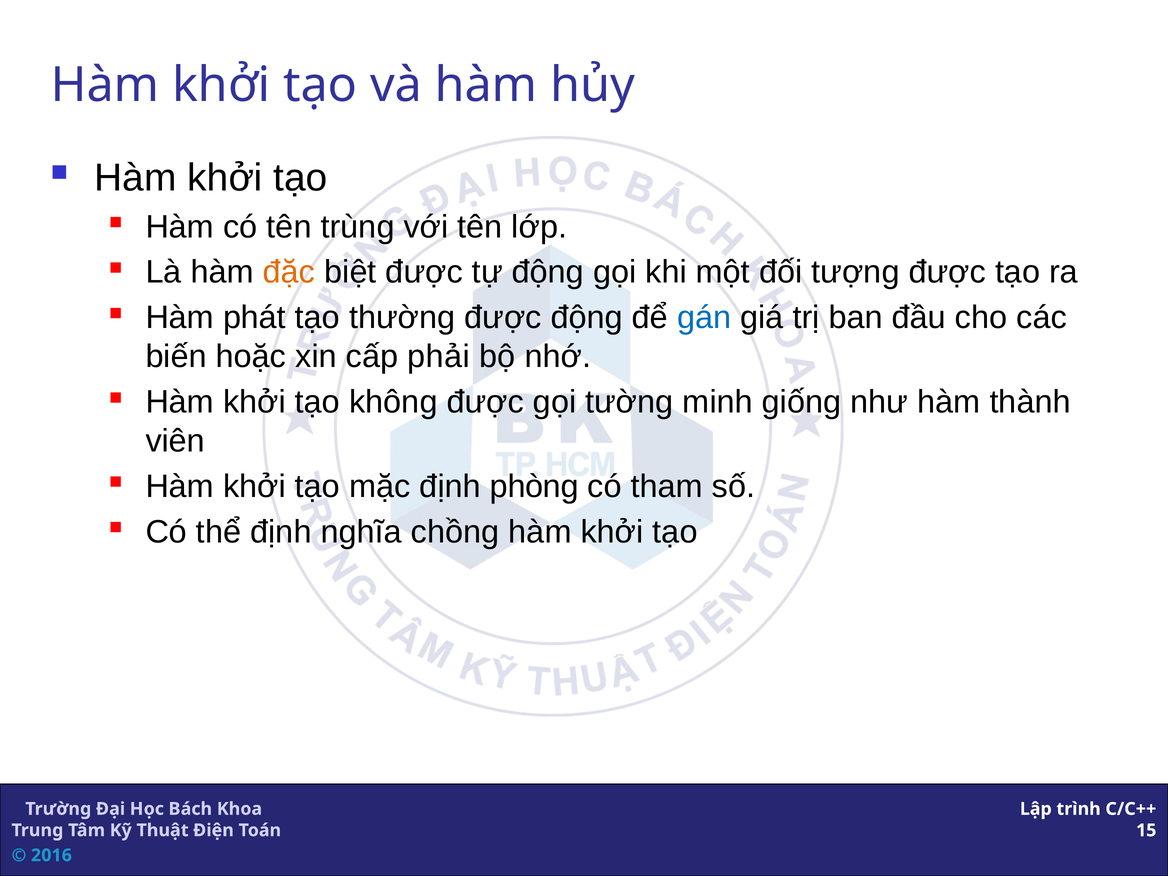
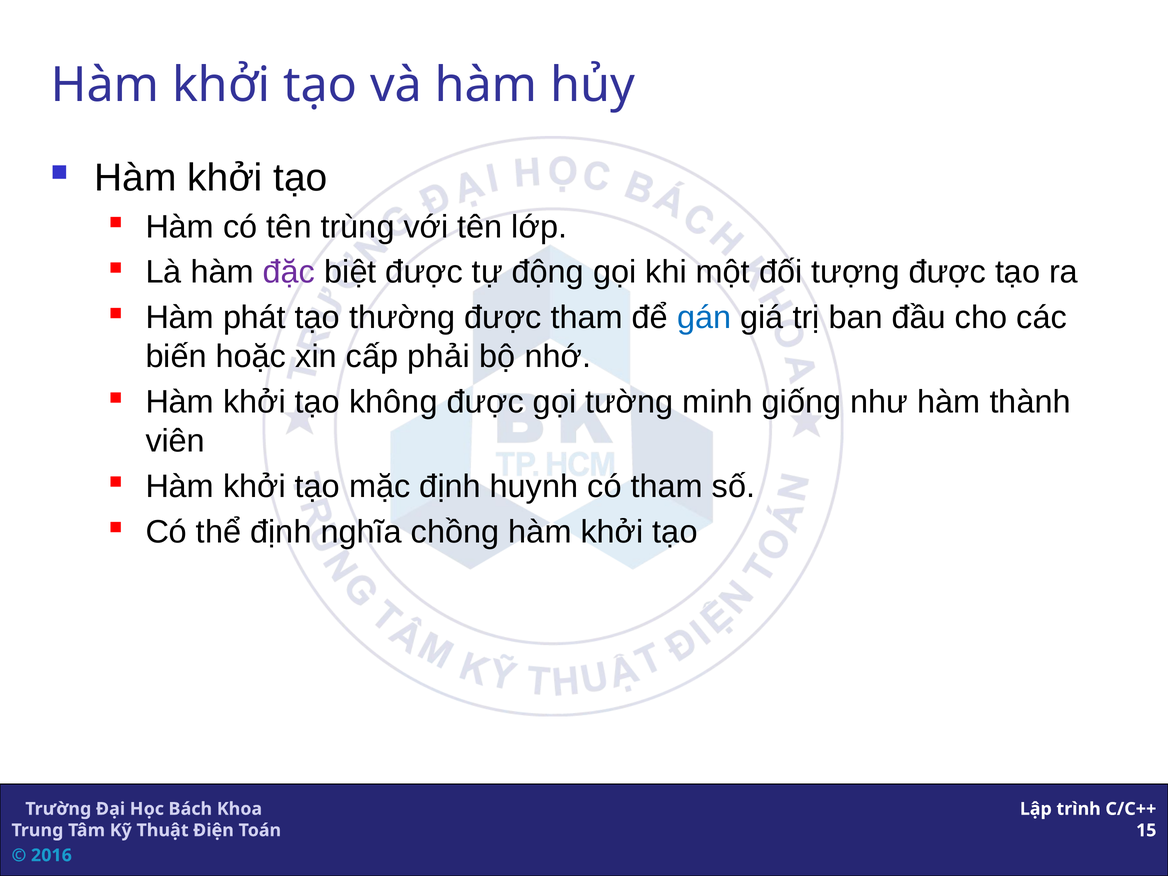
đặc colour: orange -> purple (289, 272)
được động: động -> tham (587, 318)
phòng: phòng -> huynh (534, 486)
